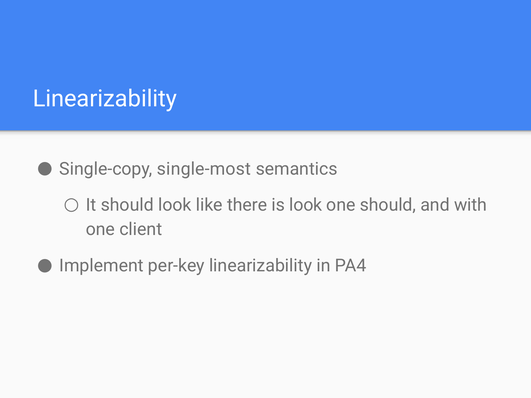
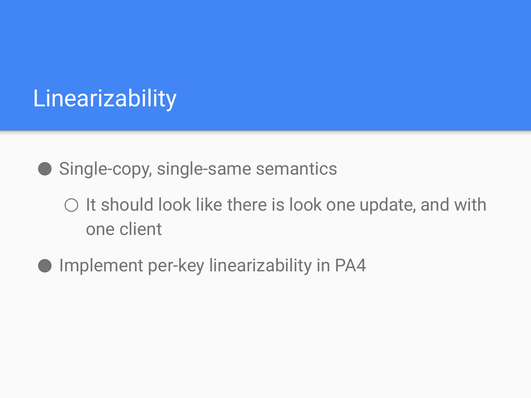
single-most: single-most -> single-same (204, 169)
one should: should -> update (388, 205)
